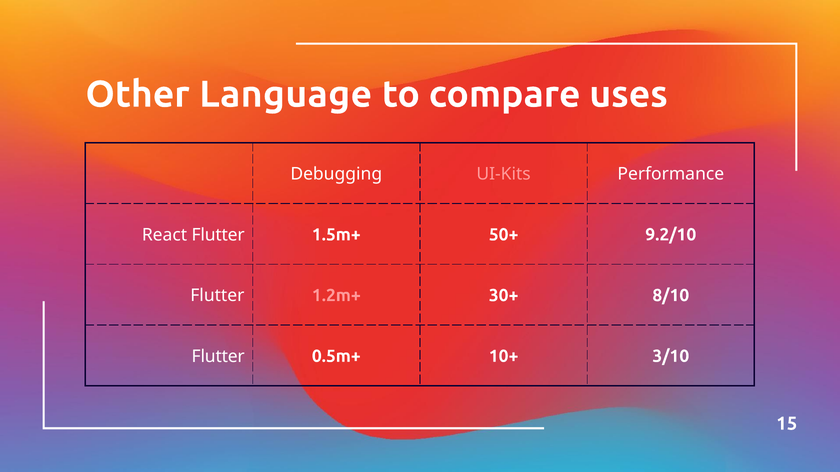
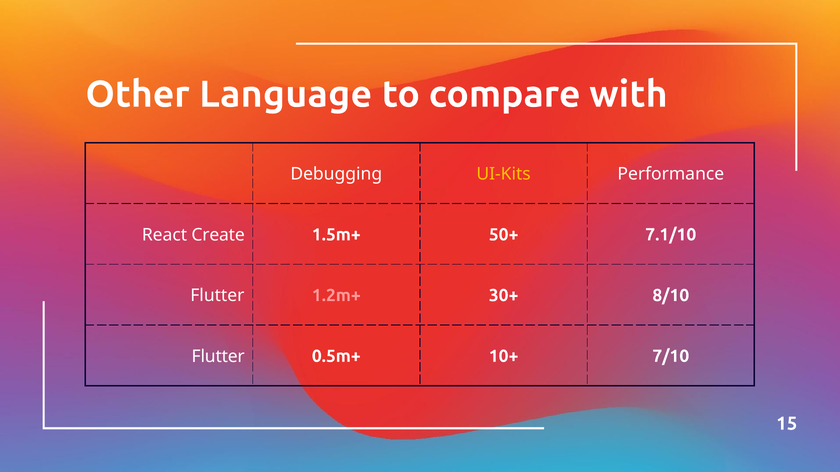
uses: uses -> with (628, 94)
UI-Kits colour: pink -> yellow (504, 174)
React Flutter: Flutter -> Create (218, 235)
9.2/10: 9.2/10 -> 7.1/10 (671, 235)
3/10: 3/10 -> 7/10 (671, 356)
